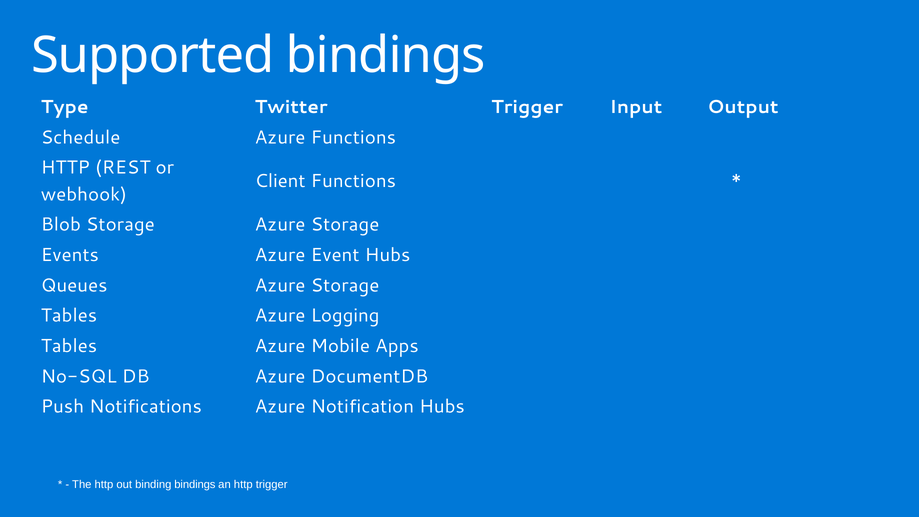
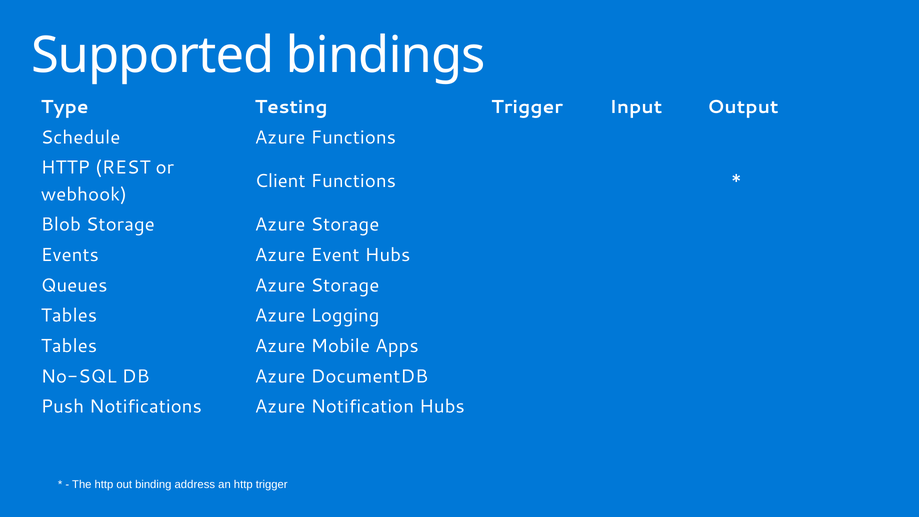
Twitter: Twitter -> Testing (291, 107)
binding bindings: bindings -> address (195, 484)
